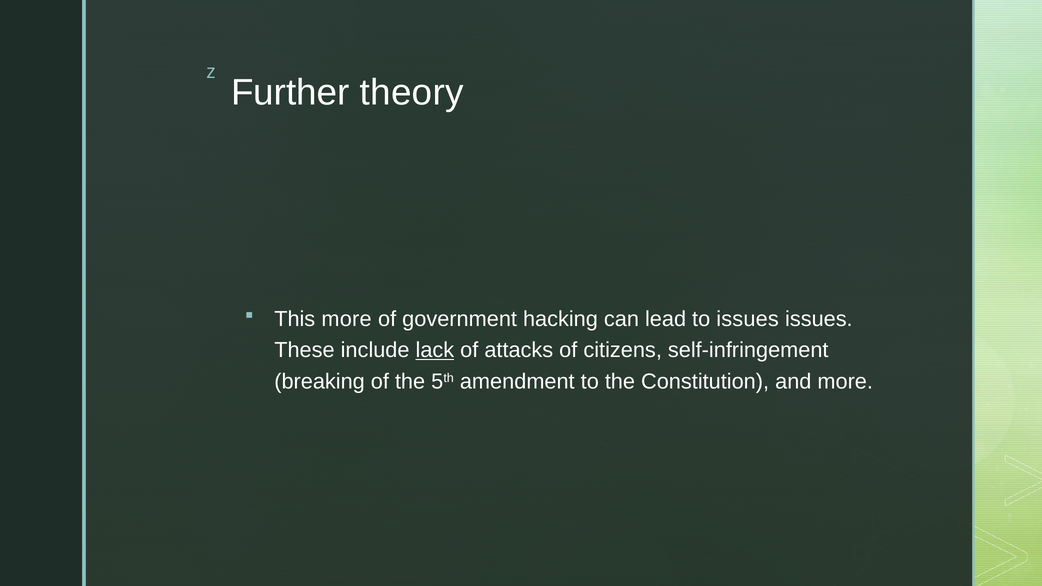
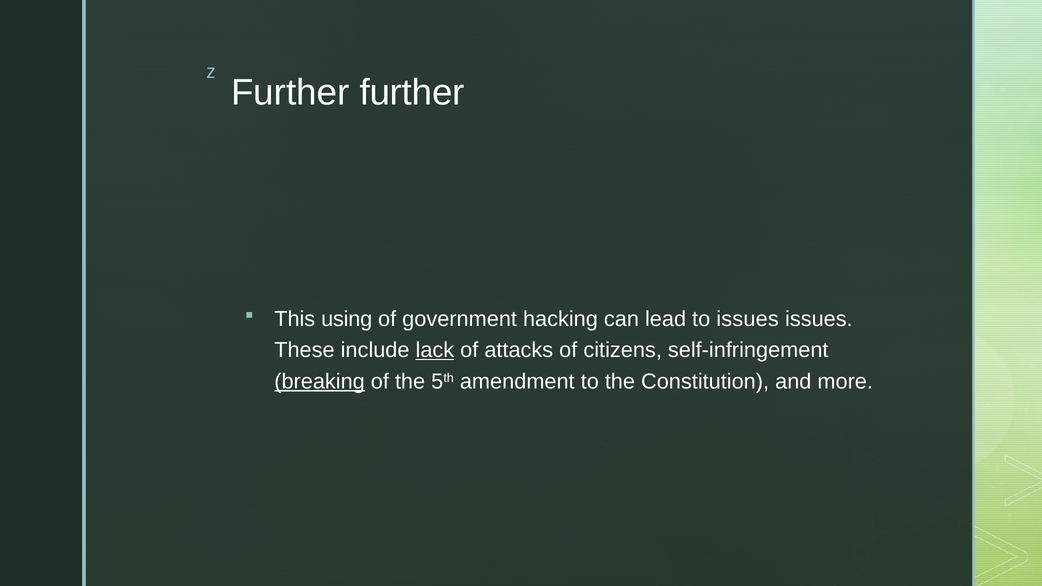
Further theory: theory -> further (412, 93)
This more: more -> using (347, 319)
breaking underline: none -> present (320, 382)
